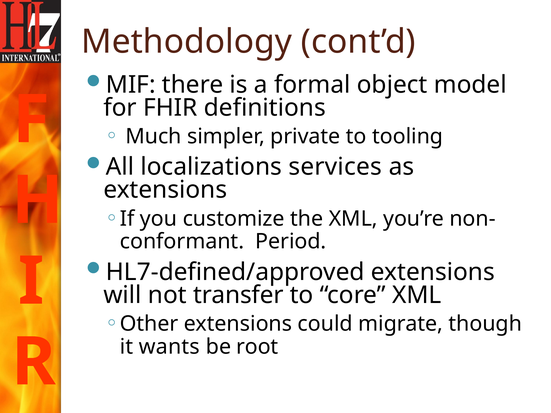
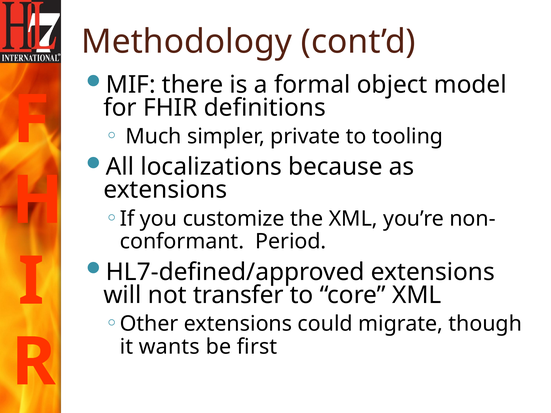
services: services -> because (335, 167)
root: root -> first (257, 347)
